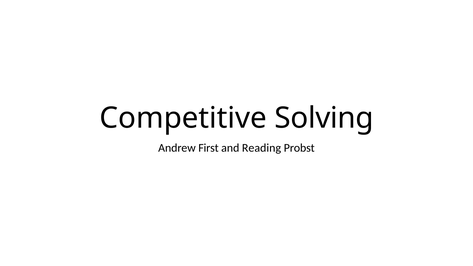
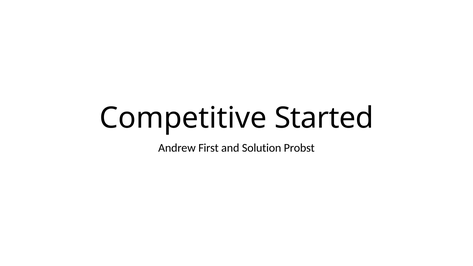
Solving: Solving -> Started (324, 118)
Reading: Reading -> Solution (262, 148)
